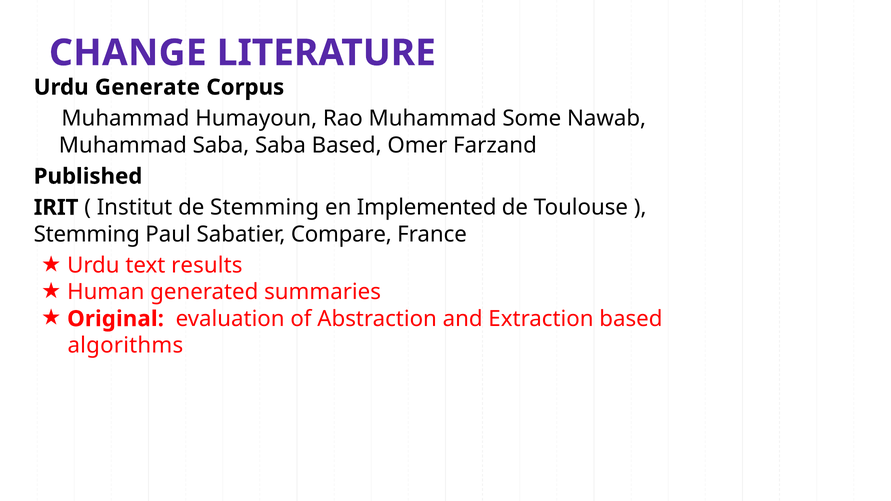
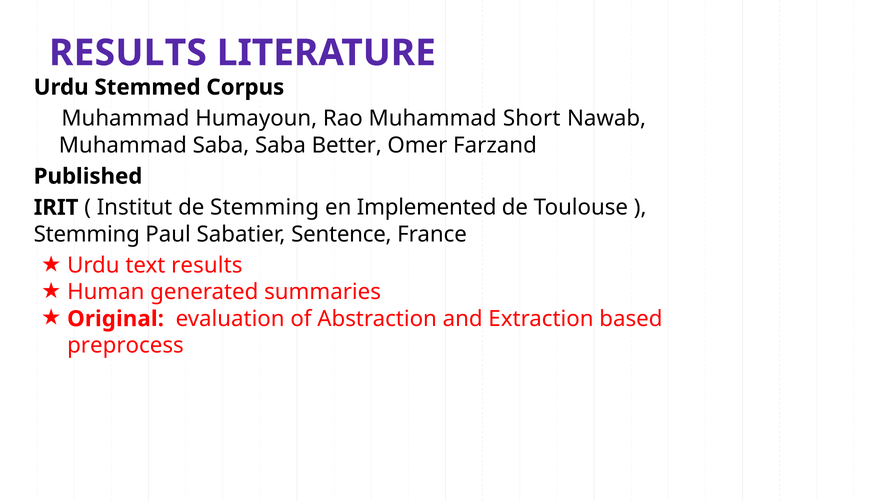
CHANGE: CHANGE -> RESULTS (128, 53)
Generate: Generate -> Stemmed (148, 87)
Some: Some -> Short (532, 119)
Saba Based: Based -> Better (347, 145)
Compare: Compare -> Sentence (341, 234)
algorithms: algorithms -> preprocess (125, 346)
